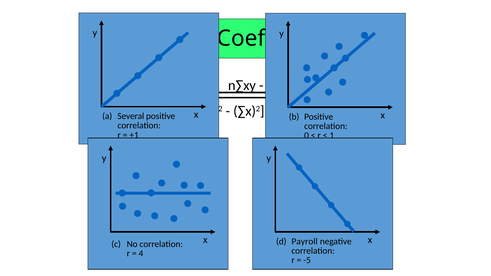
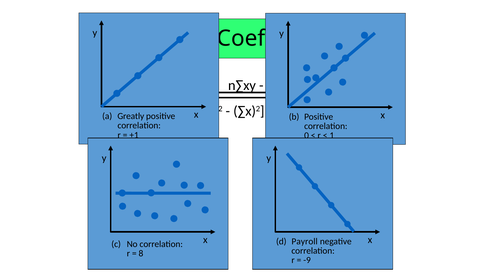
Several: Several -> Greatly (131, 116)
4: 4 -> 8 (141, 254)
-5: -5 -> -9 (307, 260)
